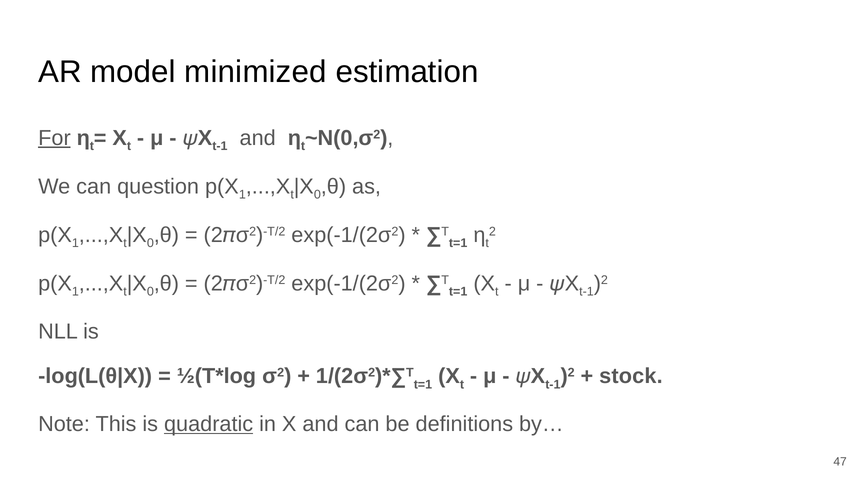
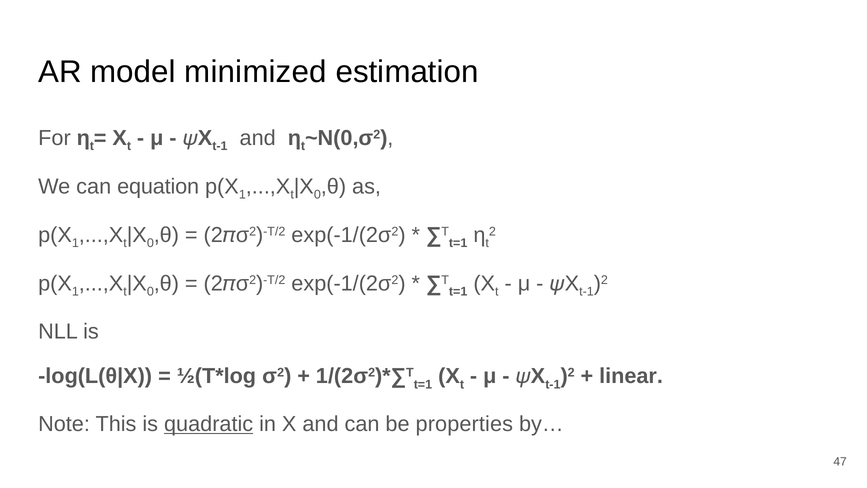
For underline: present -> none (54, 138)
question: question -> equation (158, 186)
stock: stock -> linear (631, 376)
definitions: definitions -> properties (464, 424)
